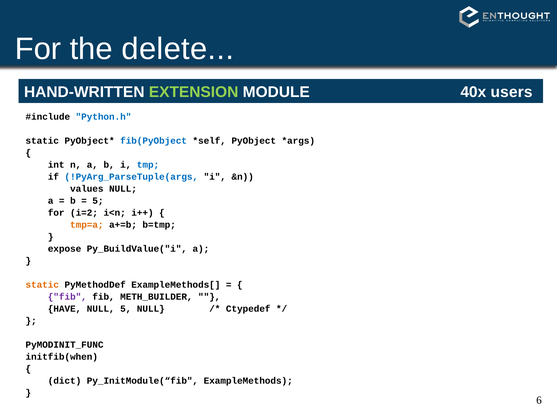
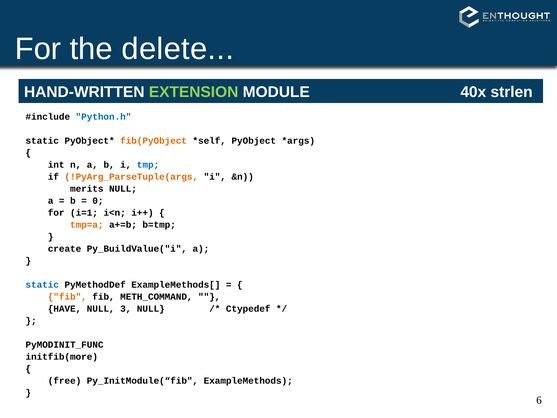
users: users -> strlen (512, 92)
fib(PyObject colour: blue -> orange (154, 141)
!PyArg_ParseTuple(args colour: blue -> orange (131, 177)
values: values -> merits (87, 189)
5: 5 -> 0 (98, 201)
i=2: i=2 -> i=1 (84, 213)
expose: expose -> create (65, 248)
static colour: orange -> blue (42, 284)
fib colour: purple -> orange (67, 296)
METH_BUILDER: METH_BUILDER -> METH_COMMAND (156, 296)
NULL 5: 5 -> 3 (126, 308)
initfib(when: initfib(when -> initfib(more (62, 356)
dict: dict -> free (65, 380)
